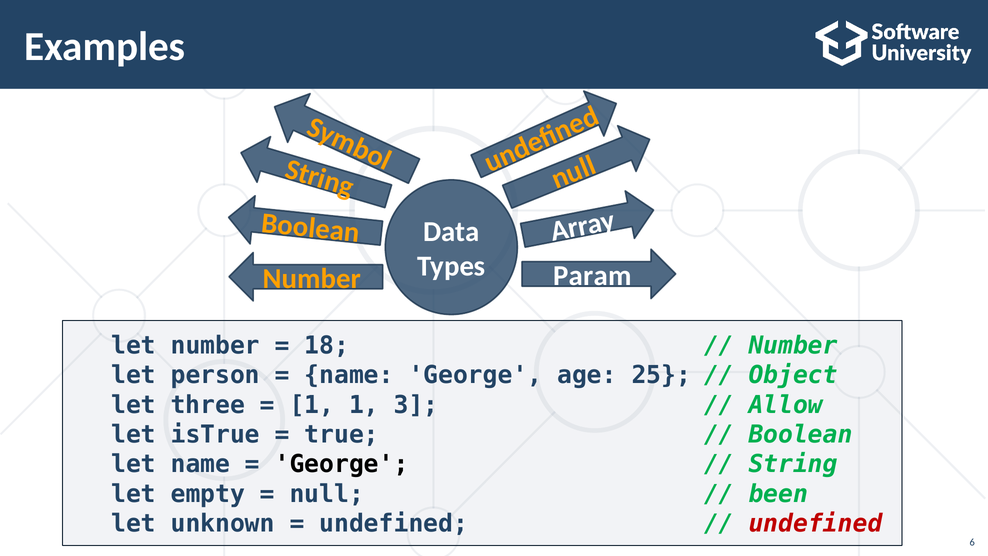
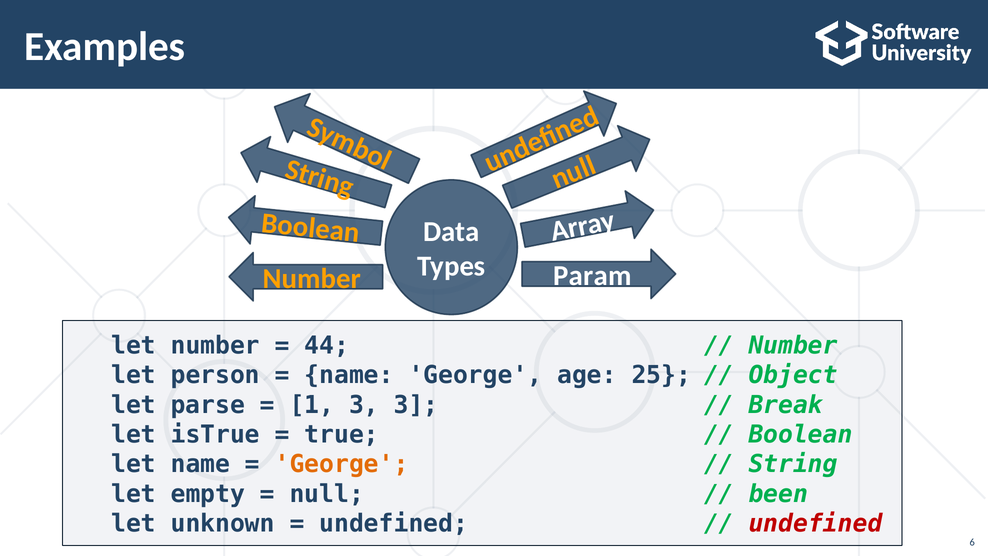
18: 18 -> 44 (327, 346)
three: three -> parse (208, 405)
1 1: 1 -> 3 (364, 405)
Allow: Allow -> Break (786, 405)
George colour: black -> orange (342, 464)
